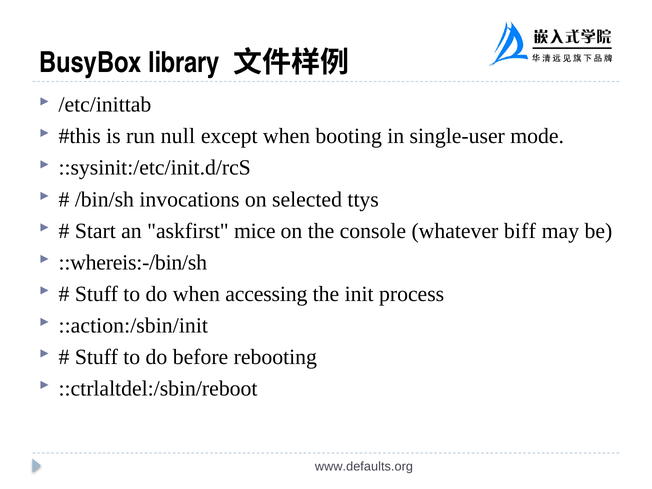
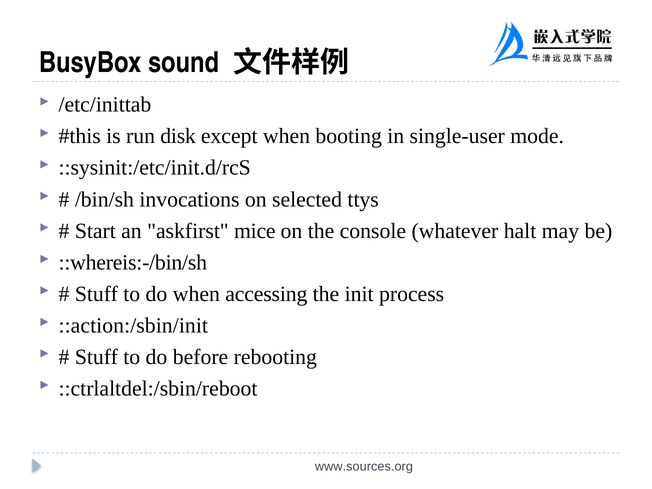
library: library -> sound (184, 63)
null: null -> disk (178, 136)
biff: biff -> halt (520, 231)
www.defaults.org: www.defaults.org -> www.sources.org (364, 467)
